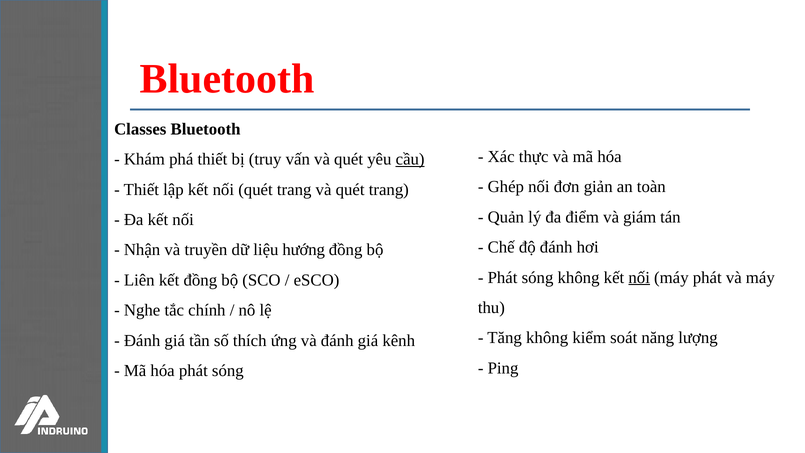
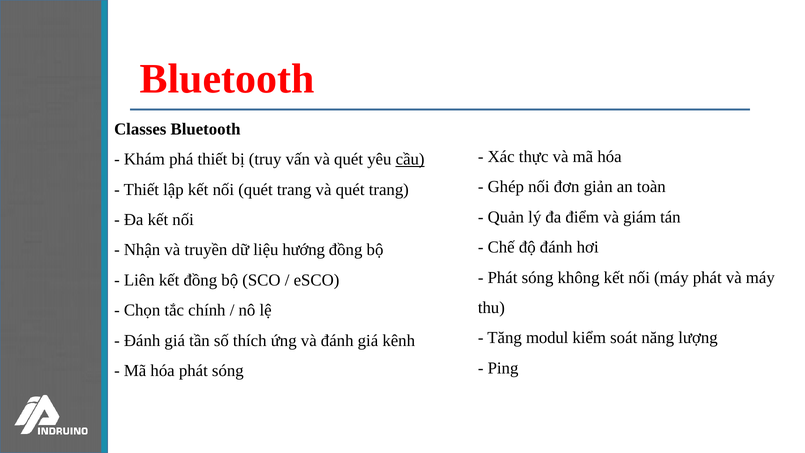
nối underline: present -> none (639, 277)
Nghe: Nghe -> Chọn (142, 310)
Tăng không: không -> modul (547, 338)
